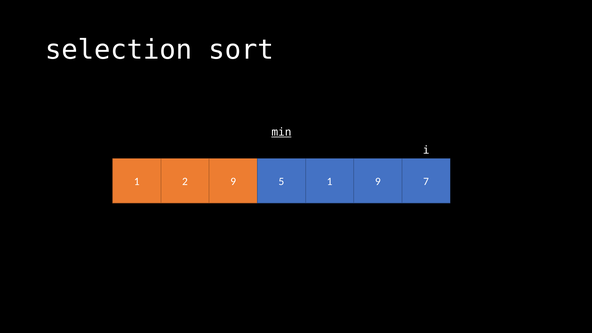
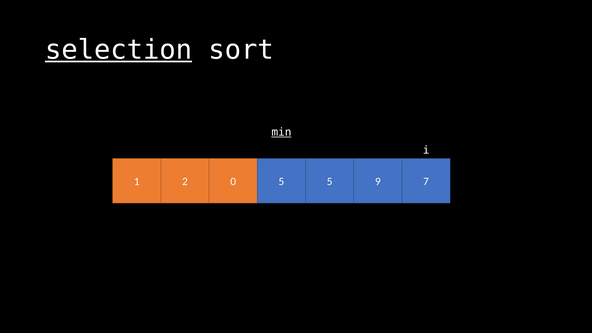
selection underline: none -> present (119, 50)
2 9: 9 -> 0 (233, 181)
5 1: 1 -> 5 (330, 181)
